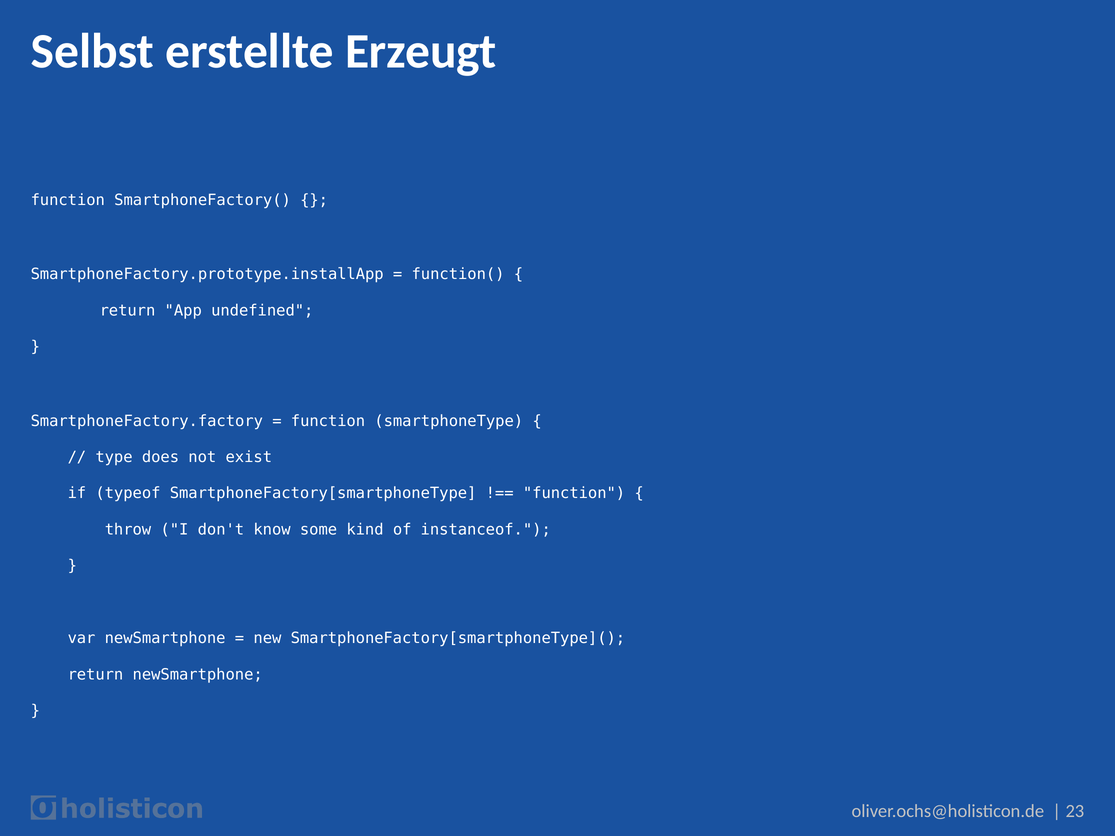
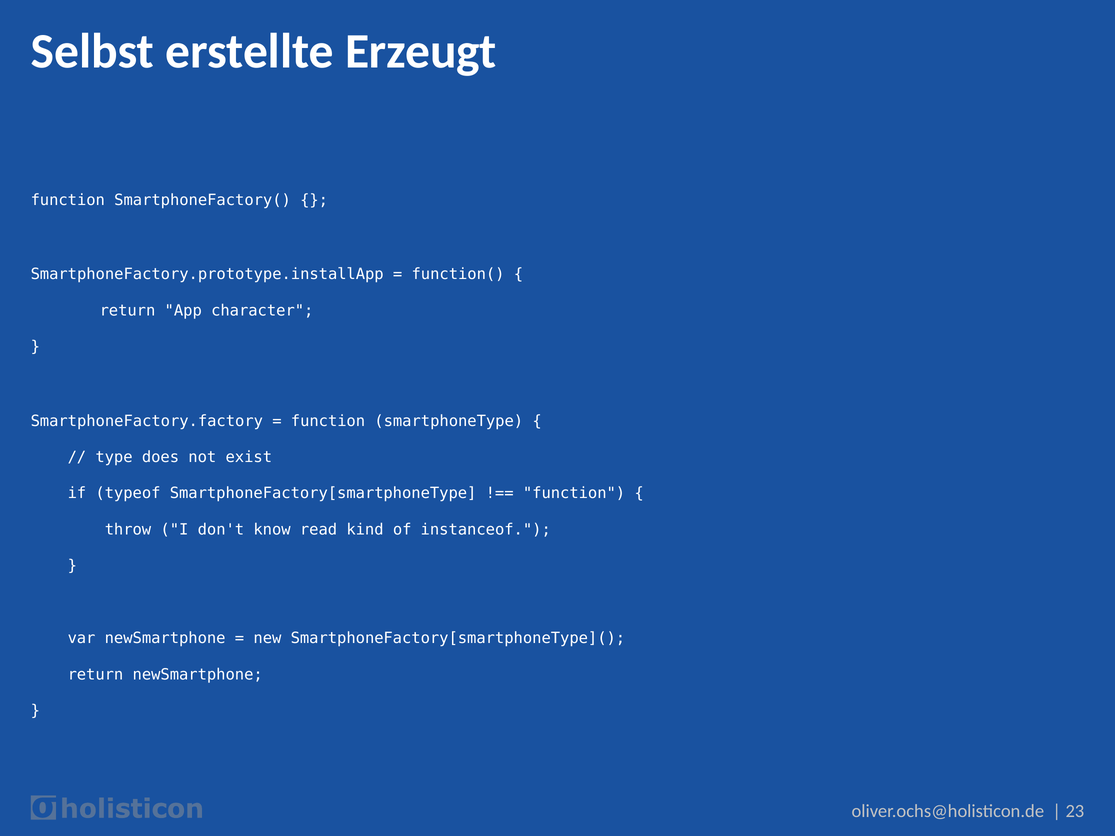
undefined: undefined -> character (262, 311)
some: some -> read (319, 530)
